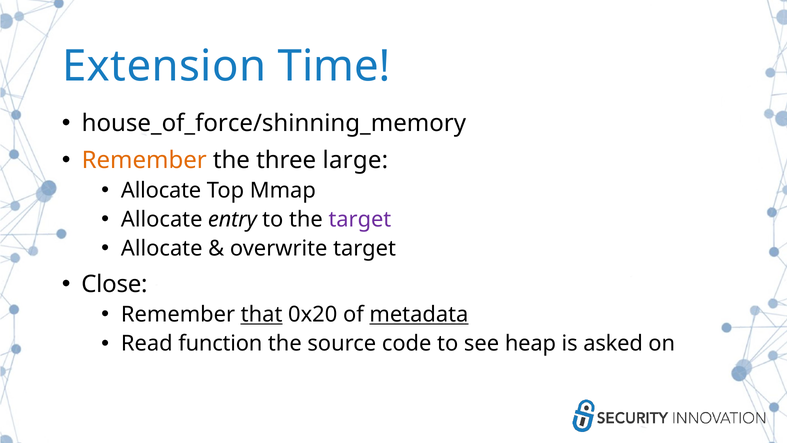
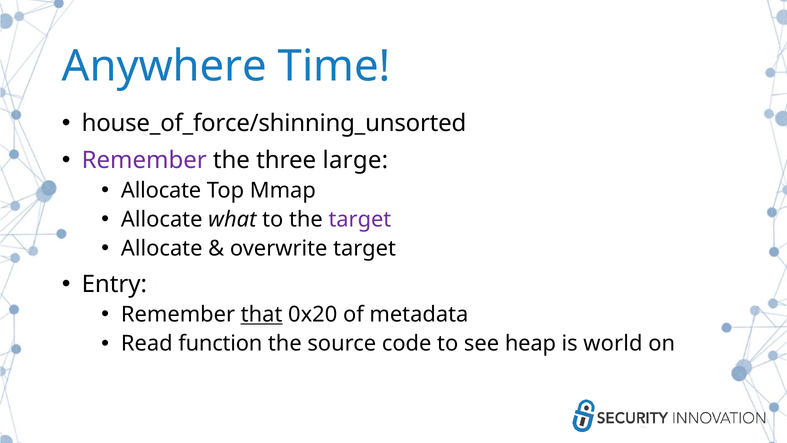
Extension: Extension -> Anywhere (164, 66)
house_of_force/shinning_memory: house_of_force/shinning_memory -> house_of_force/shinning_unsorted (274, 123)
Remember colour: orange -> purple (144, 160)
entry: entry -> what (232, 219)
Close: Close -> Entry (114, 284)
metadata underline: present -> none (419, 314)
asked: asked -> world (613, 344)
